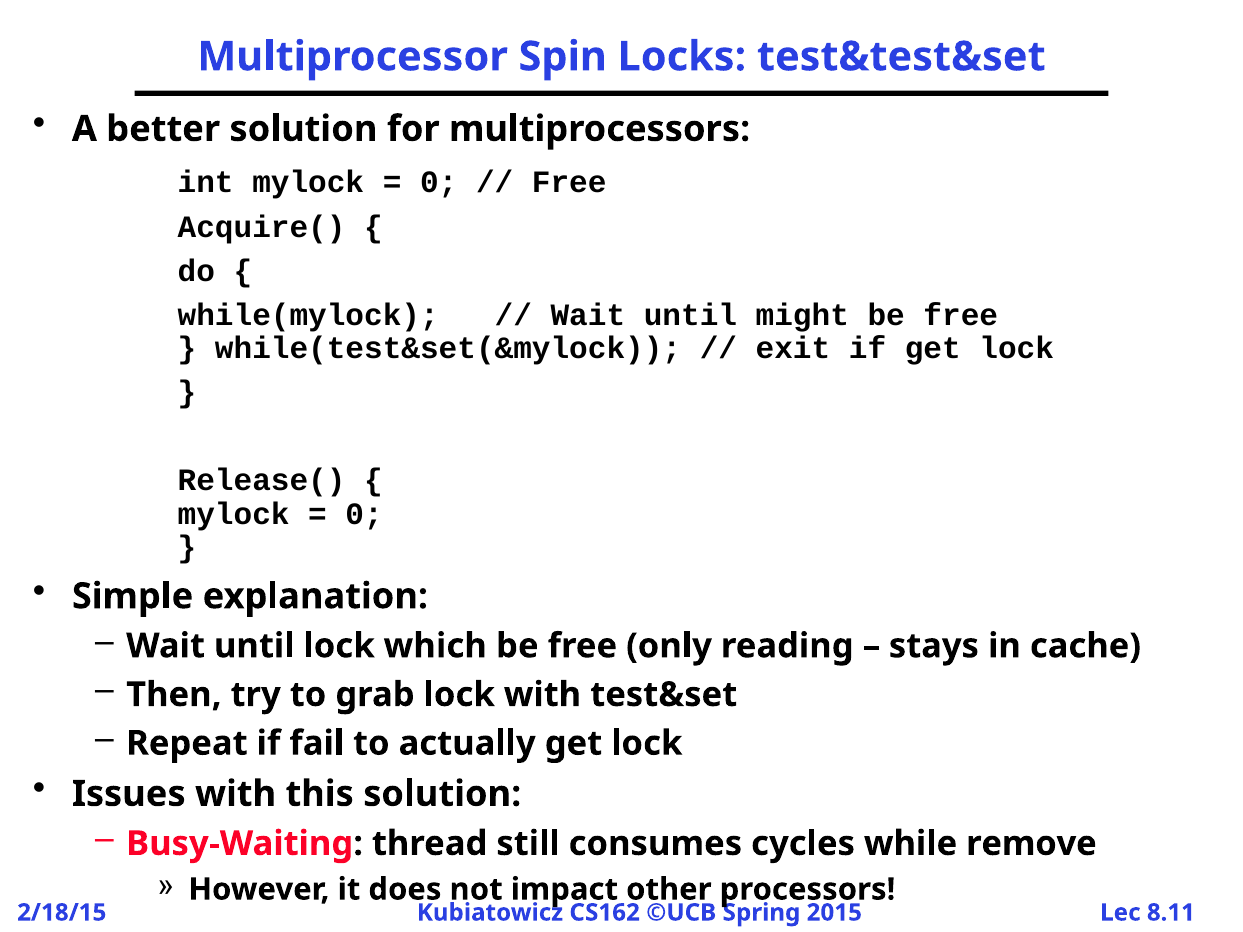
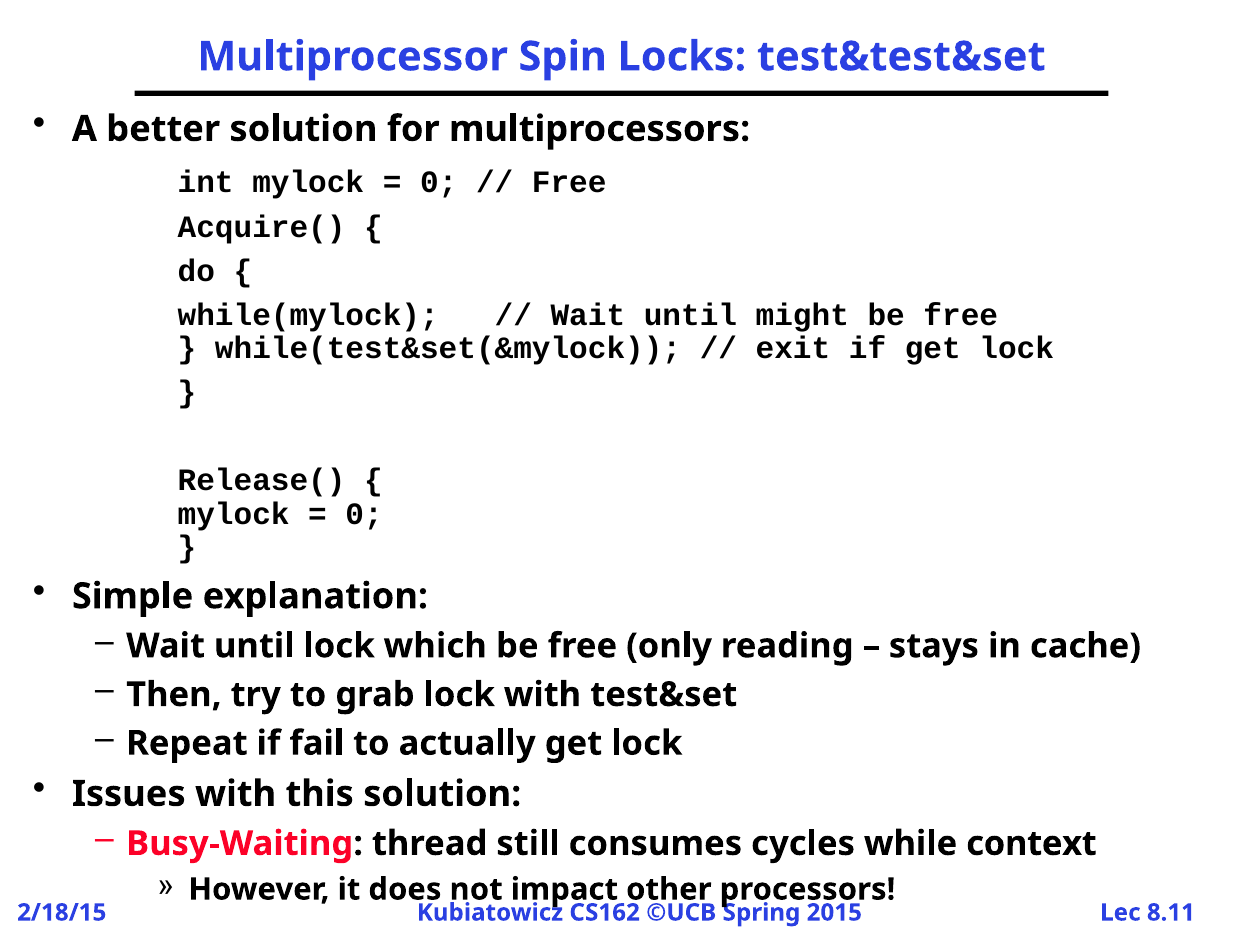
remove: remove -> context (1031, 844)
